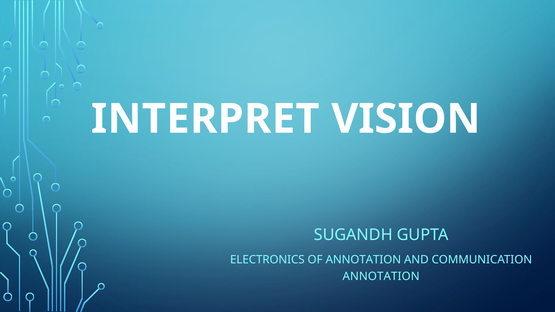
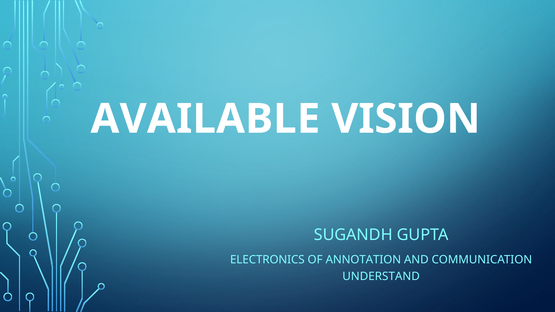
INTERPRET: INTERPRET -> AVAILABLE (205, 119)
ANNOTATION: ANNOTATION -> UNDERSTAND (381, 277)
